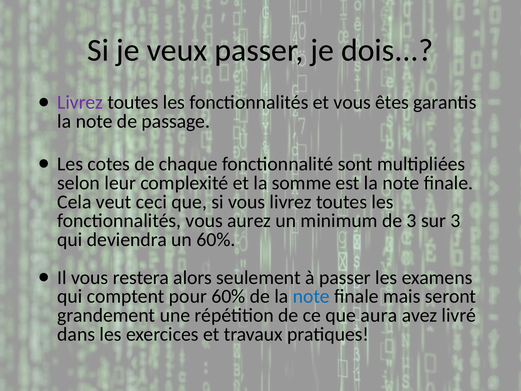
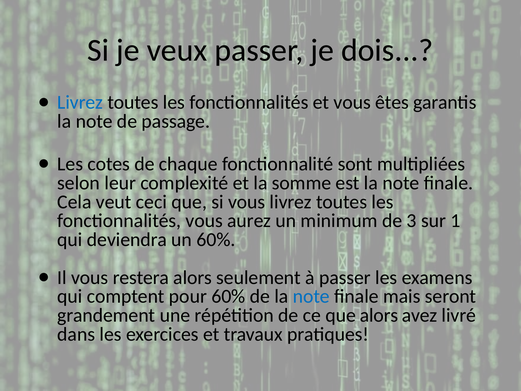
Livrez colour: purple -> blue (80, 102)
sur 3: 3 -> 1 (455, 221)
que aura: aura -> alors (379, 315)
